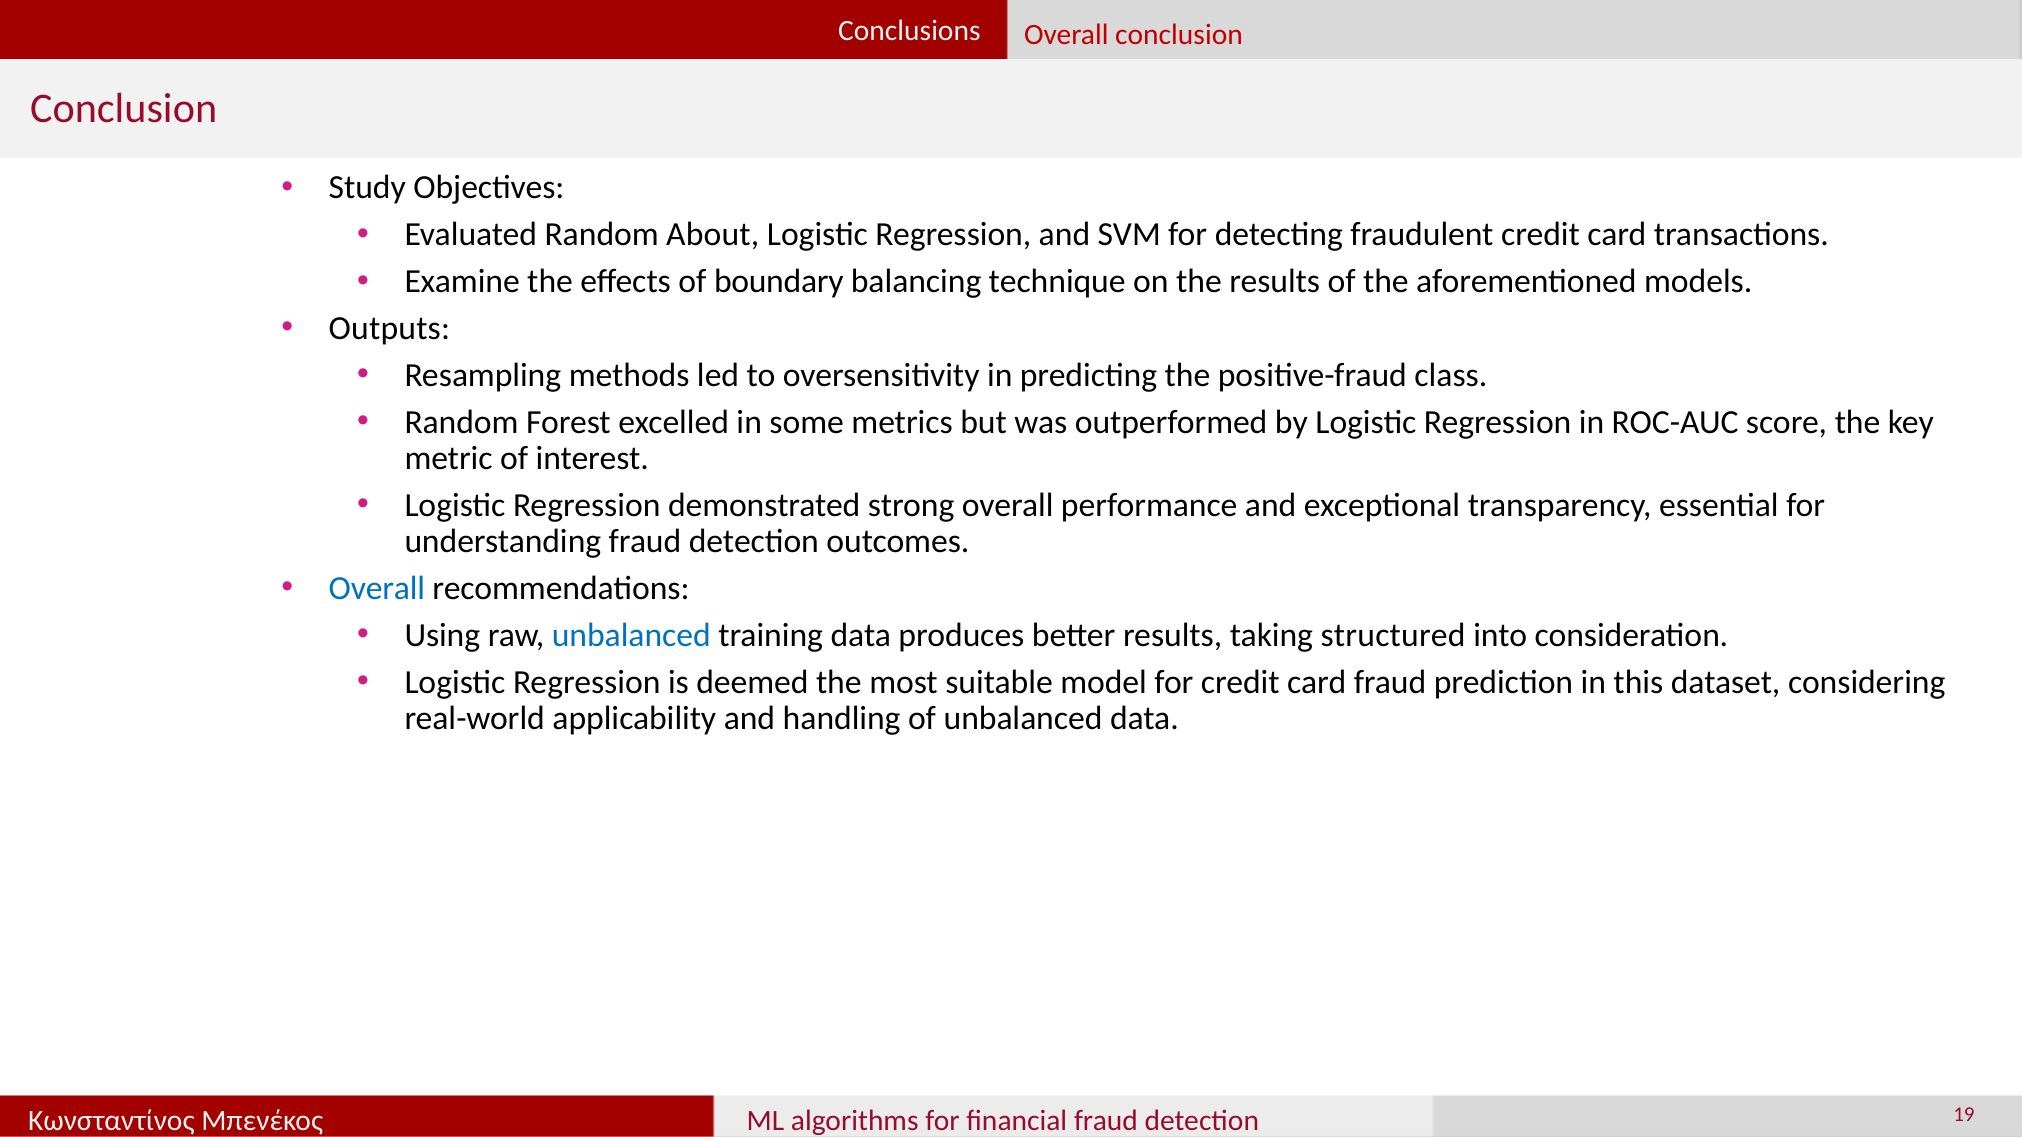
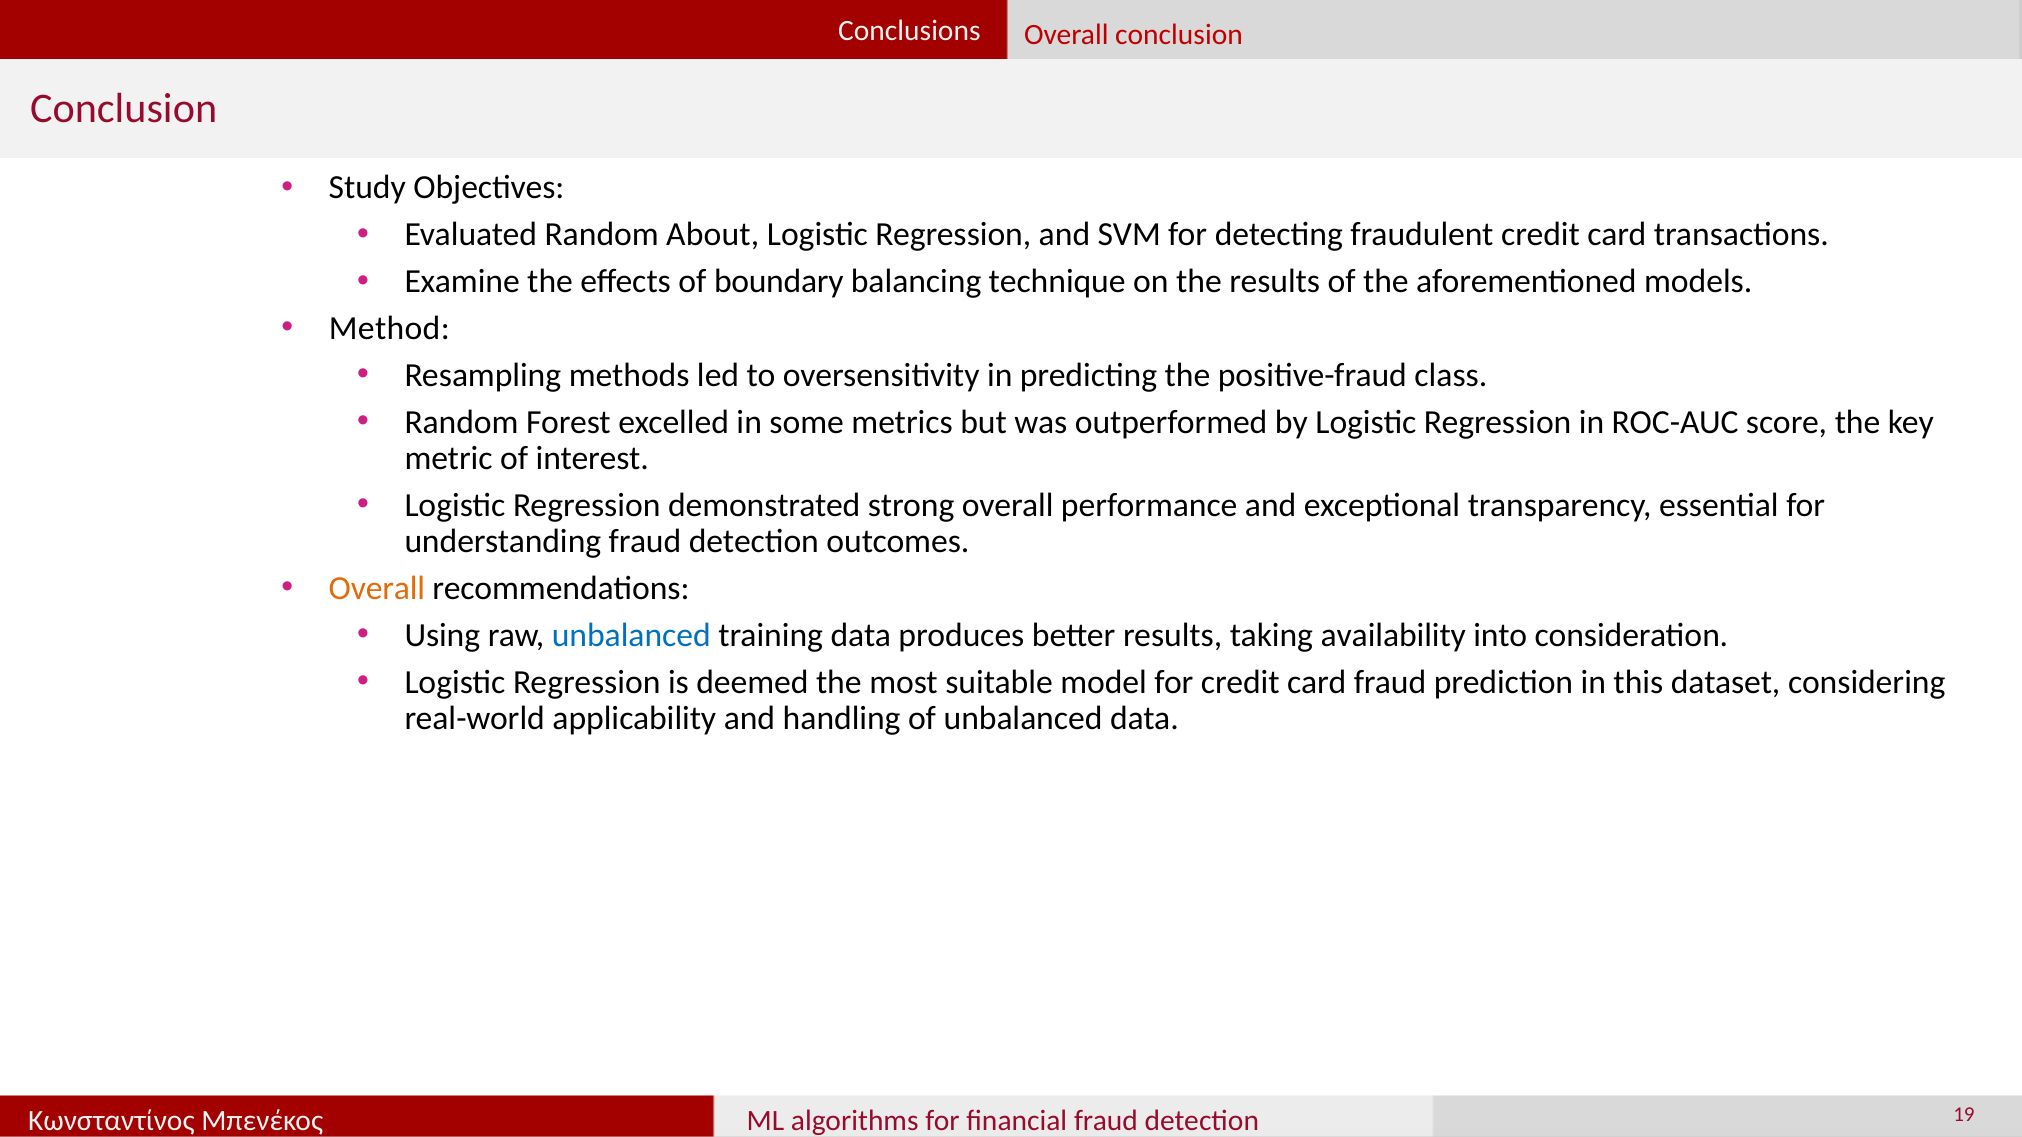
Outputs: Outputs -> Method (389, 328)
Overall colour: blue -> orange (377, 588)
structured: structured -> availability (1393, 635)
